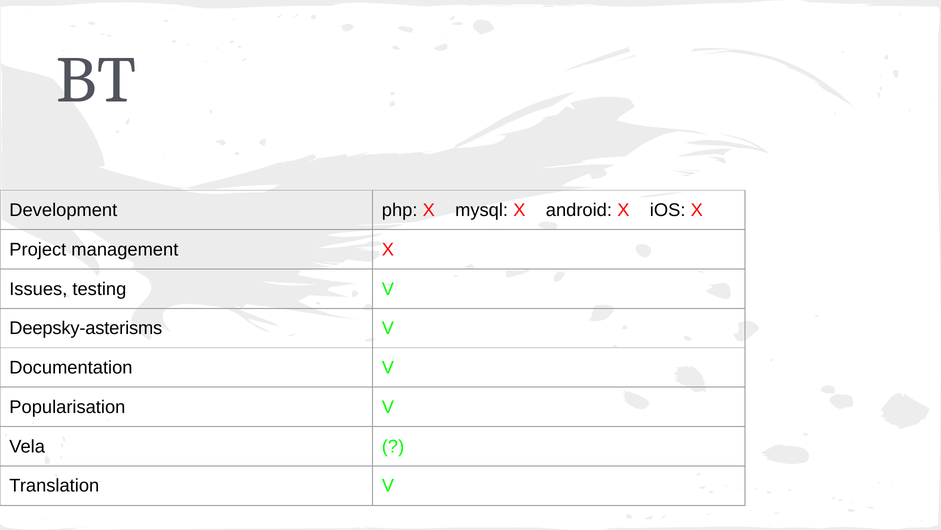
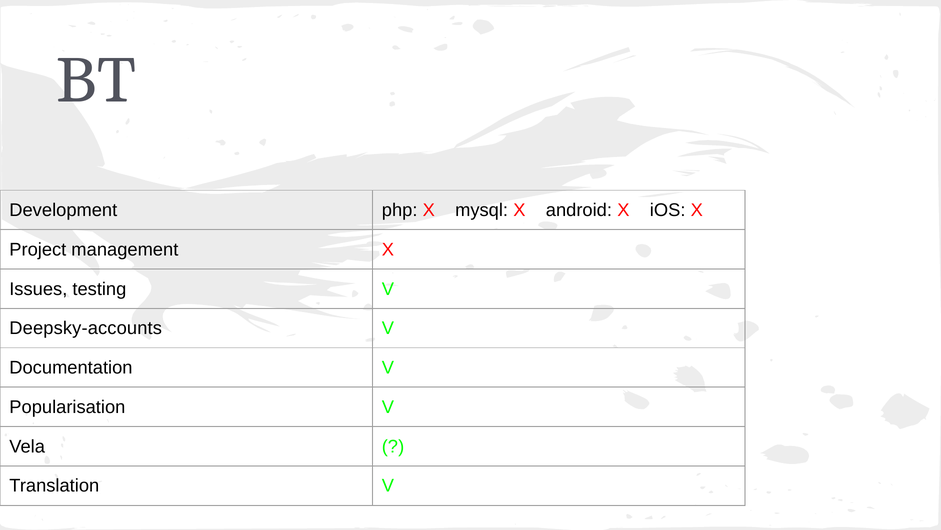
Deepsky-asterisms: Deepsky-asterisms -> Deepsky-accounts (86, 328)
